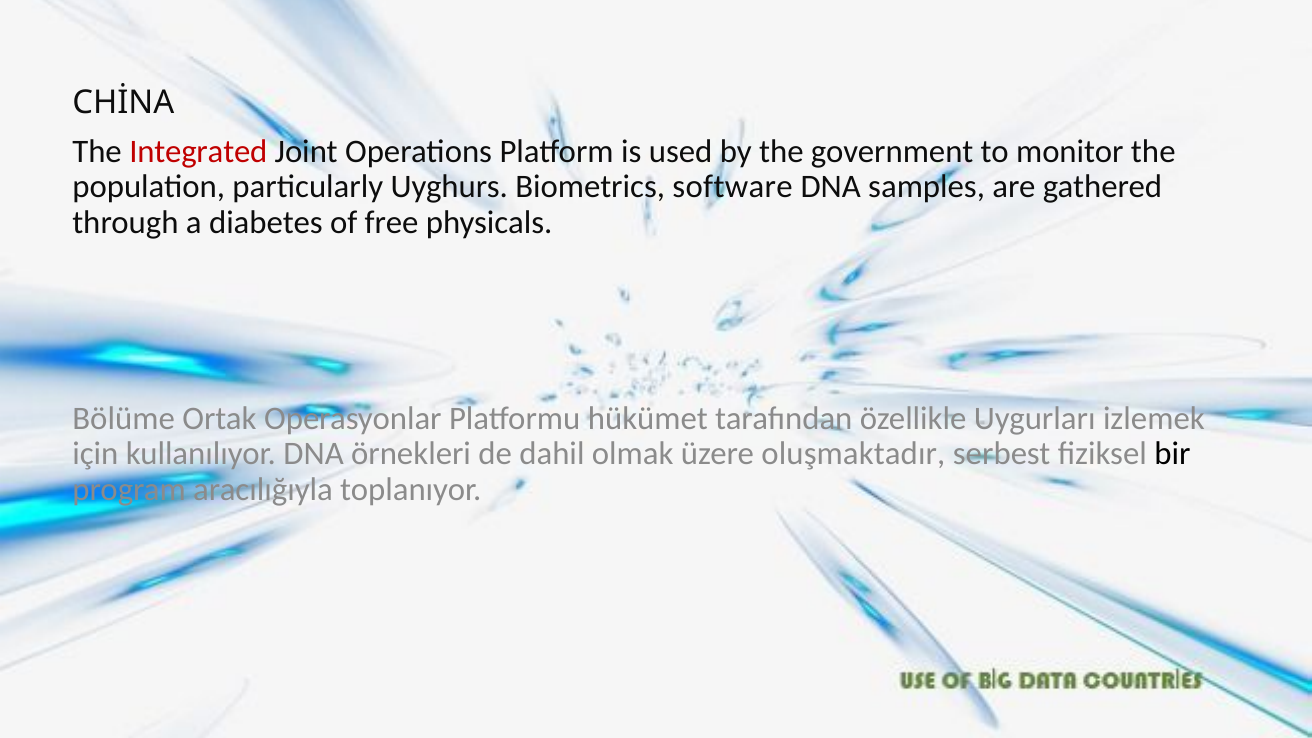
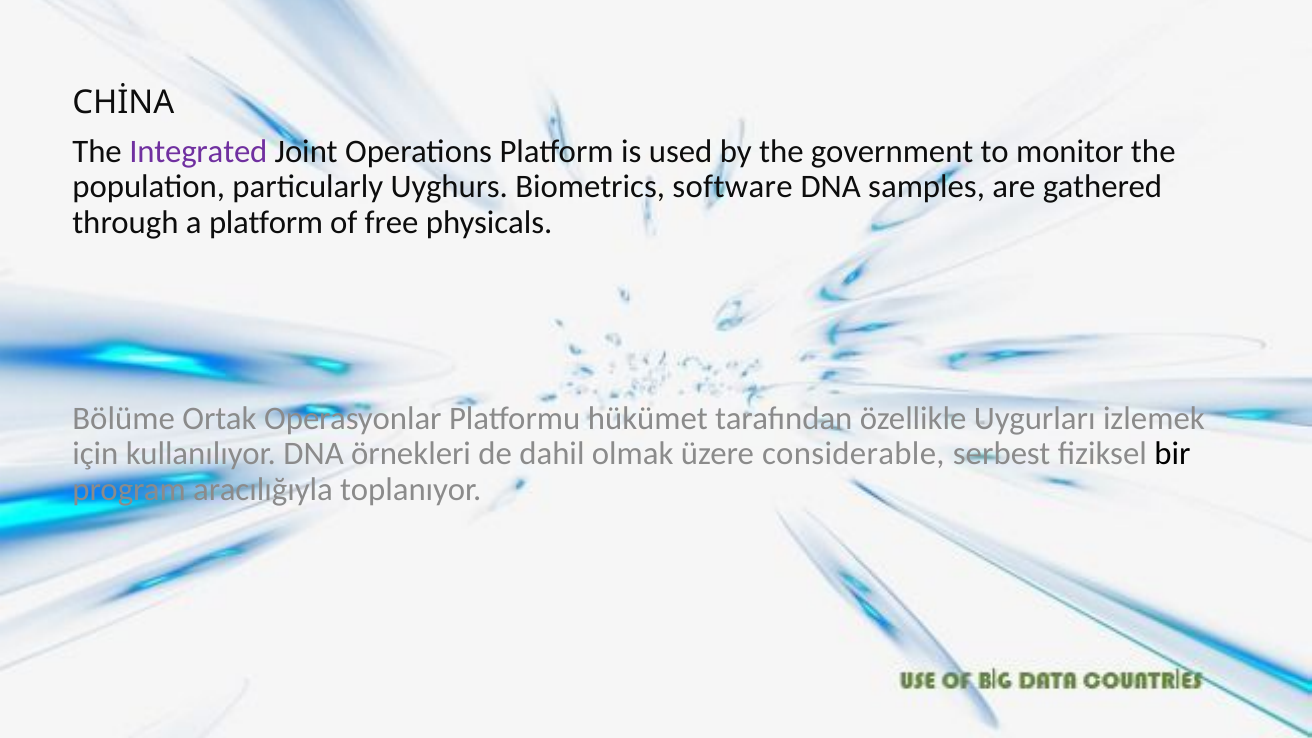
Integrated colour: red -> purple (198, 151)
a diabetes: diabetes -> platform (266, 222)
oluşmaktadır: oluşmaktadır -> considerable (853, 454)
